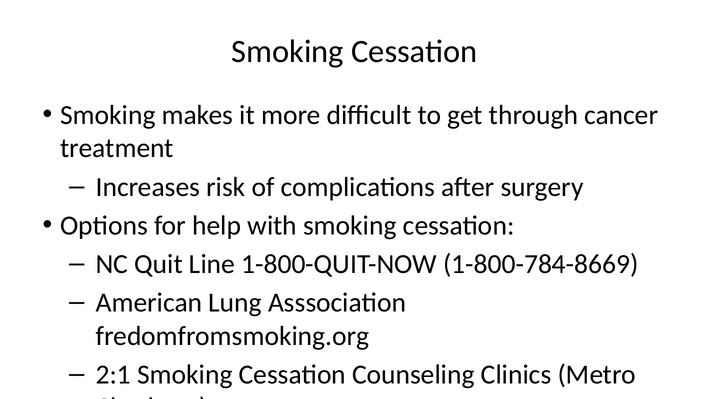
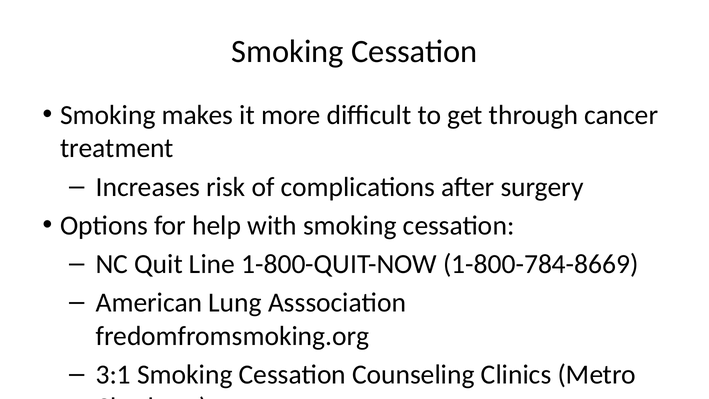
2:1: 2:1 -> 3:1 (113, 374)
